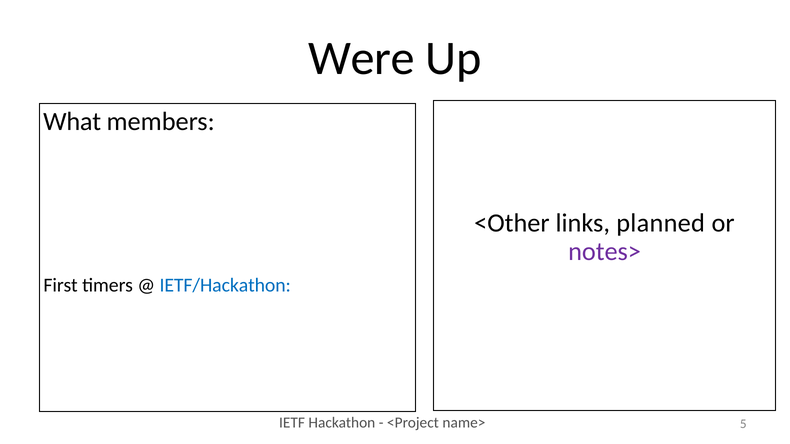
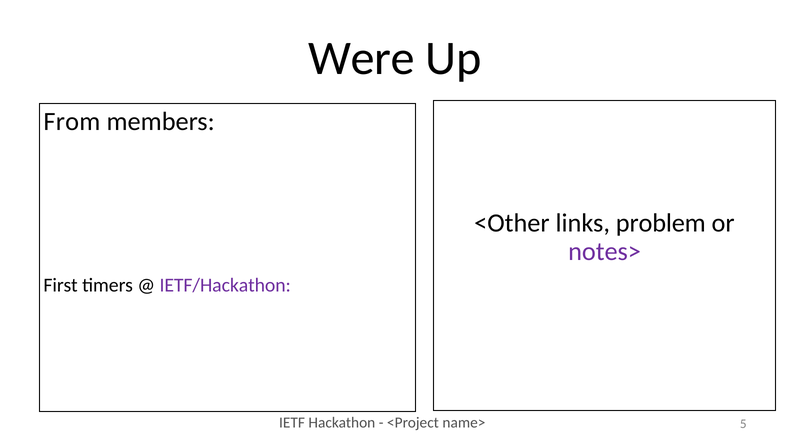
What: What -> From (72, 122)
planned: planned -> problem (661, 223)
IETF/Hackathon colour: blue -> purple (225, 285)
